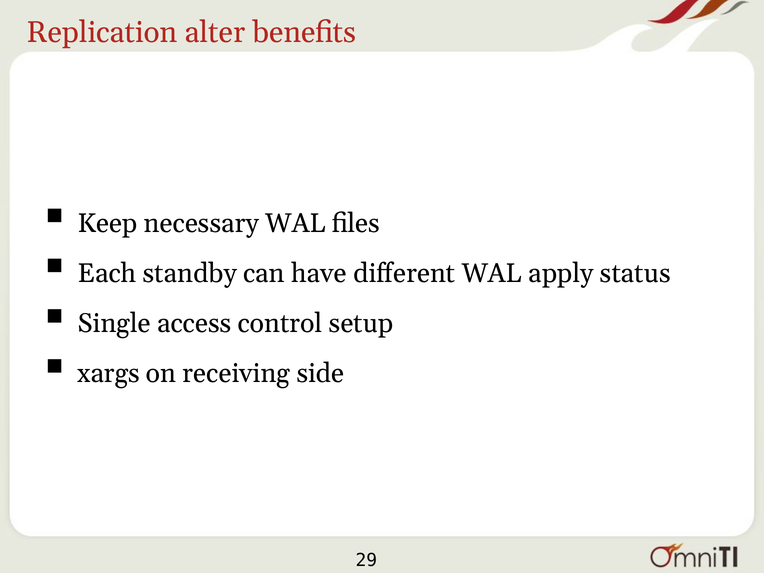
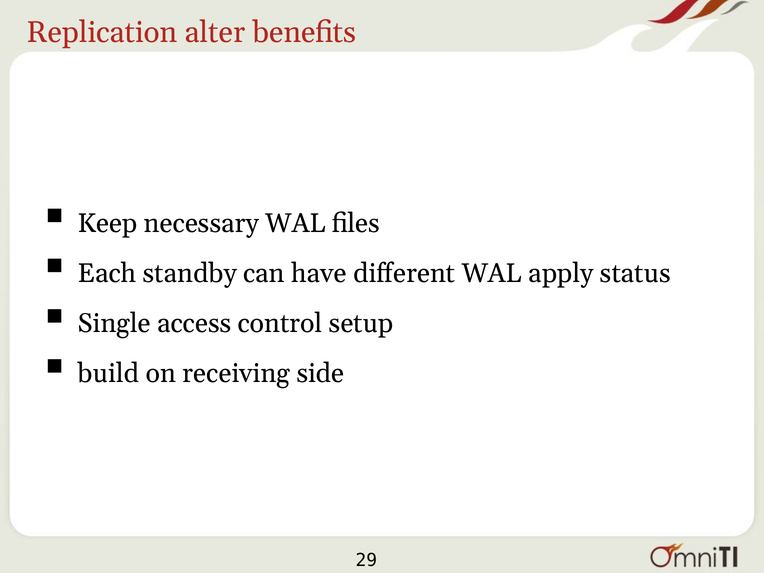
xargs: xargs -> build (108, 374)
